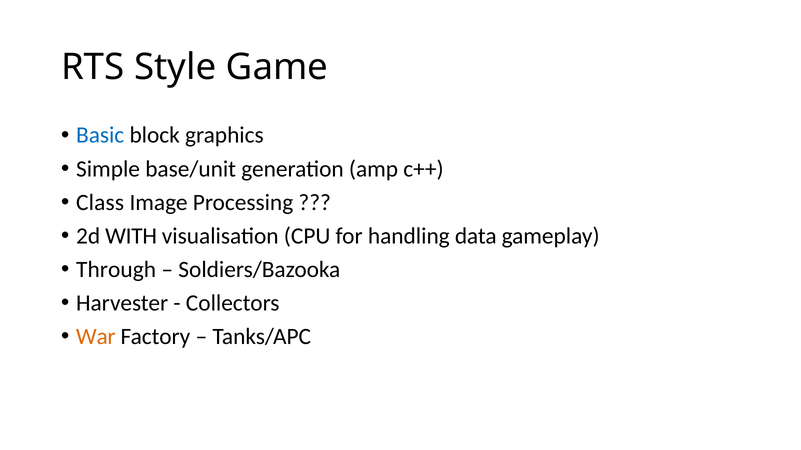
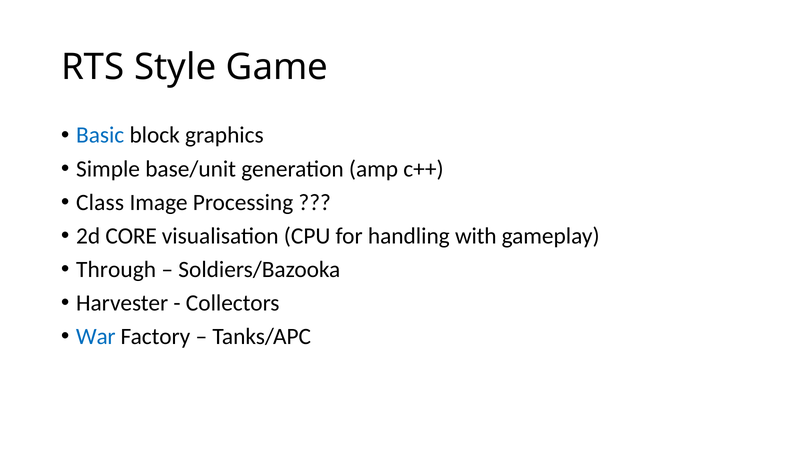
WITH: WITH -> CORE (131, 236)
data: data -> with (476, 236)
War colour: orange -> blue (96, 337)
